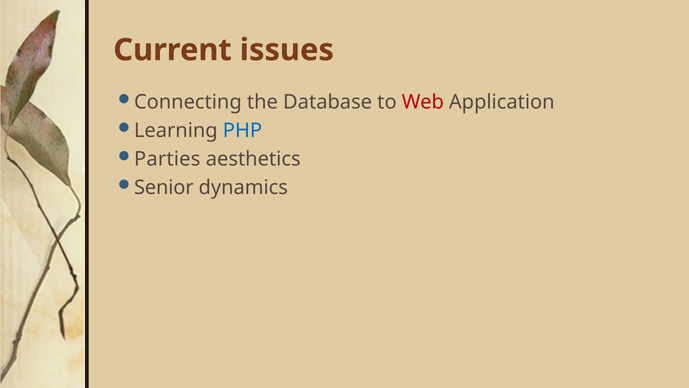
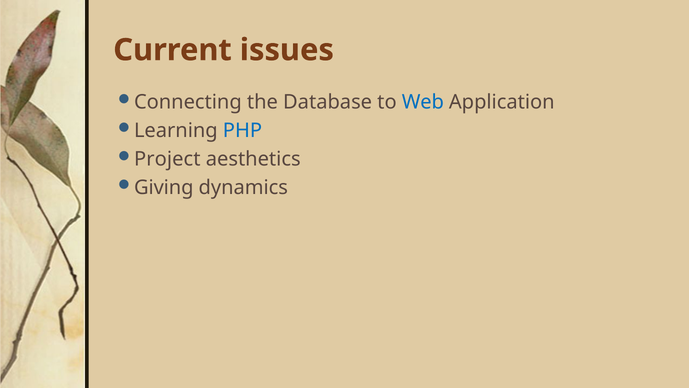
Web colour: red -> blue (423, 102)
Parties: Parties -> Project (167, 159)
Senior: Senior -> Giving (164, 187)
